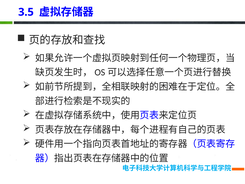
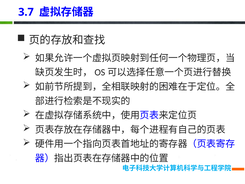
3.5: 3.5 -> 3.7 (26, 12)
